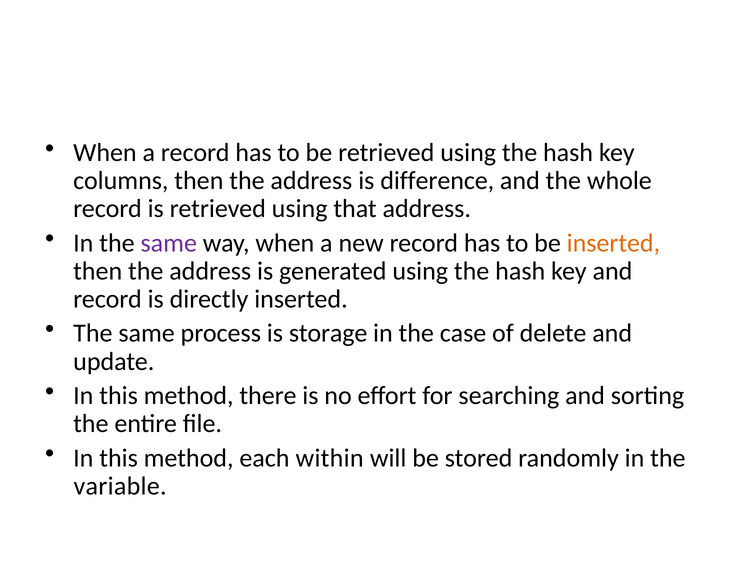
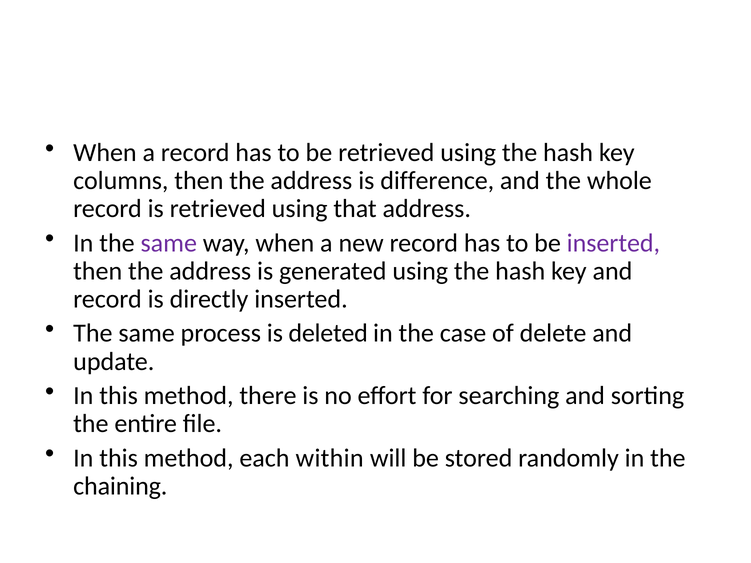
inserted colour: orange -> purple (613, 243)
storage: storage -> deleted (328, 334)
variable: variable -> chaining (120, 486)
